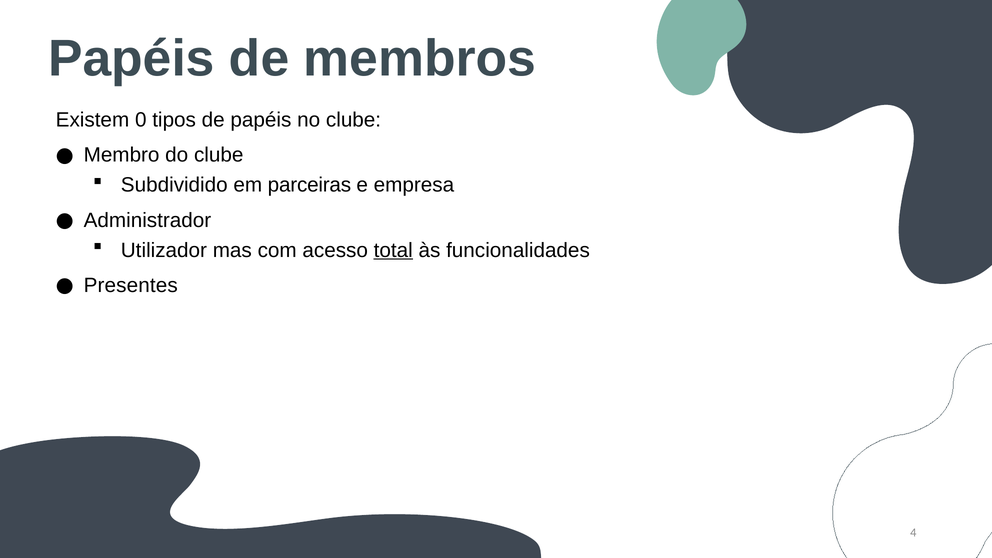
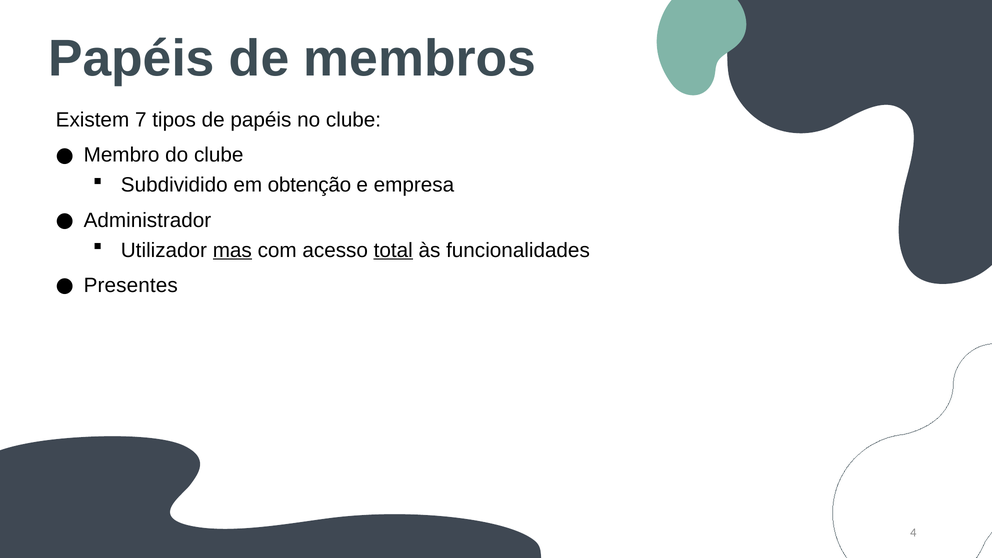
0: 0 -> 7 (141, 120)
parceiras: parceiras -> obtenção (309, 185)
mas underline: none -> present (232, 250)
